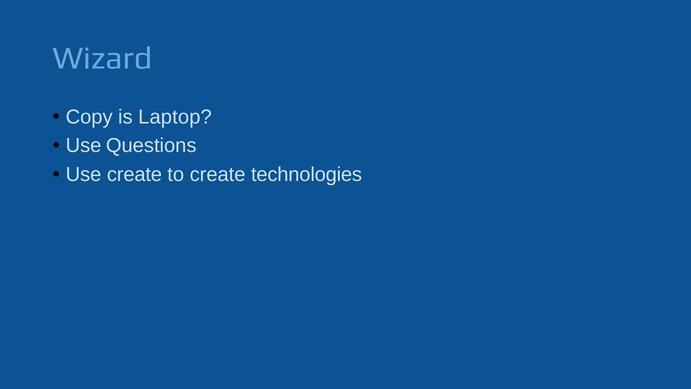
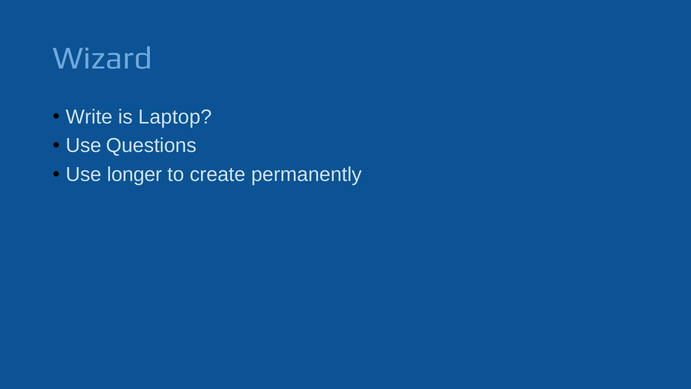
Copy: Copy -> Write (89, 117)
Use create: create -> longer (134, 175)
technologies: technologies -> permanently (306, 175)
